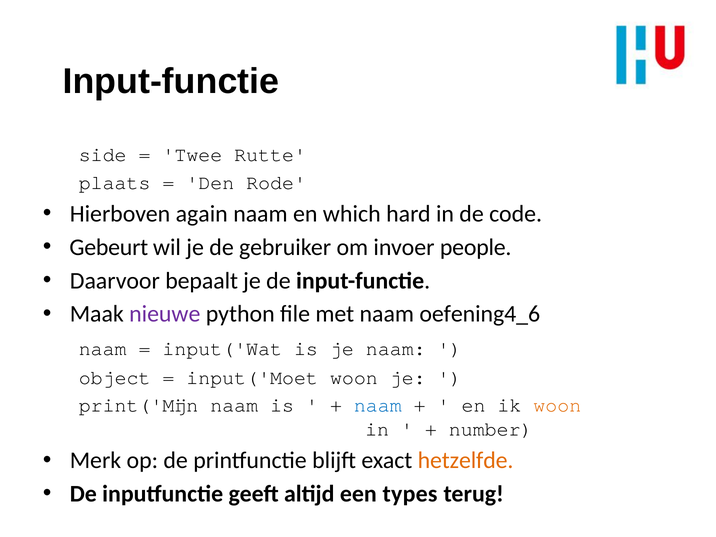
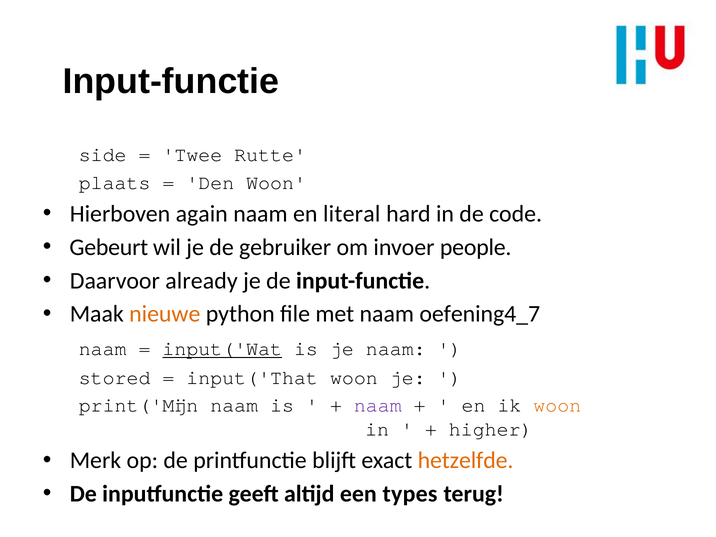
Den Rode: Rode -> Woon (276, 183)
which: which -> literal (352, 214)
bepaalt: bepaalt -> already (202, 281)
nieuwe colour: purple -> orange (165, 314)
oefening4_6: oefening4_6 -> oefening4_7 (480, 314)
input('Wat underline: none -> present (222, 349)
object: object -> stored (115, 377)
input('Moet: input('Moet -> input('That (252, 377)
naam colour: blue -> purple (378, 405)
number: number -> higher (491, 429)
